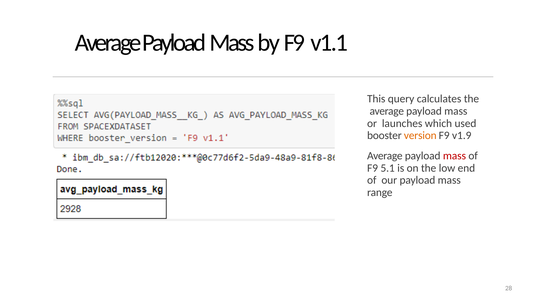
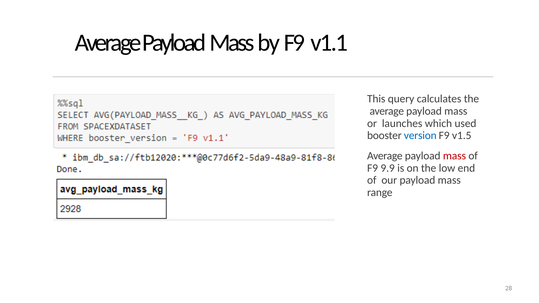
version colour: orange -> blue (420, 136)
v1.9: v1.9 -> v1.5 (462, 136)
5.1: 5.1 -> 9.9 (388, 168)
